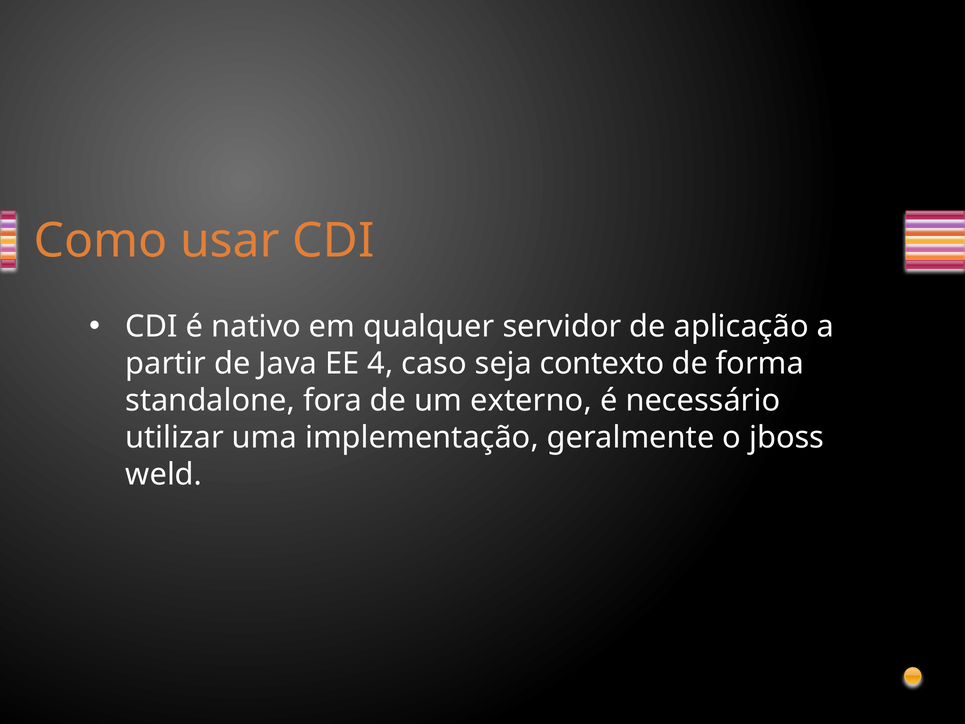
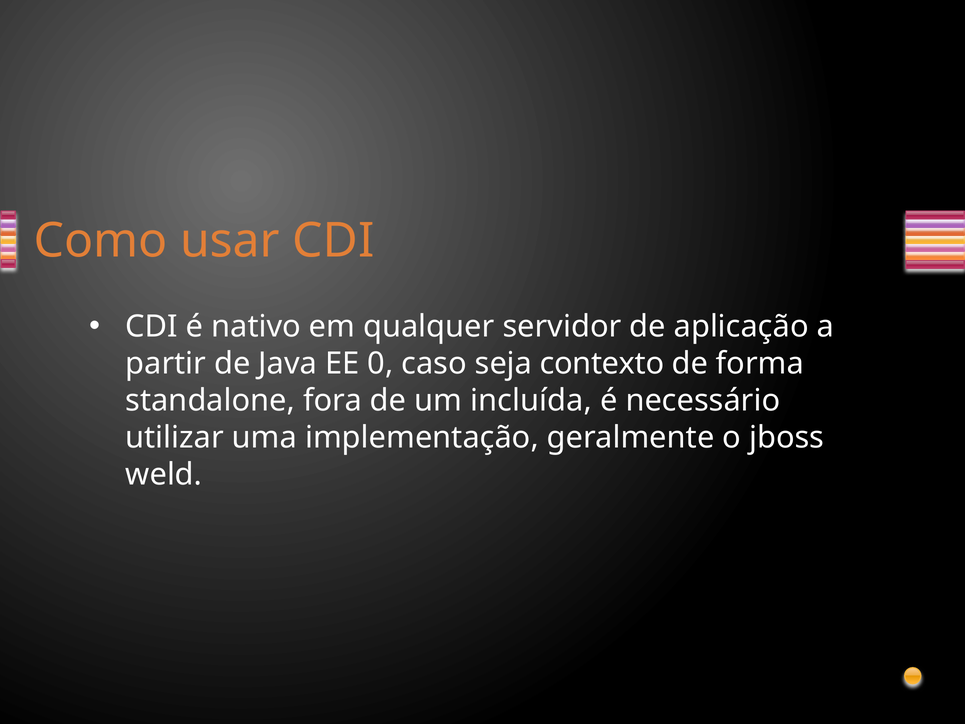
4: 4 -> 0 (380, 363)
externo: externo -> incluída (531, 400)
